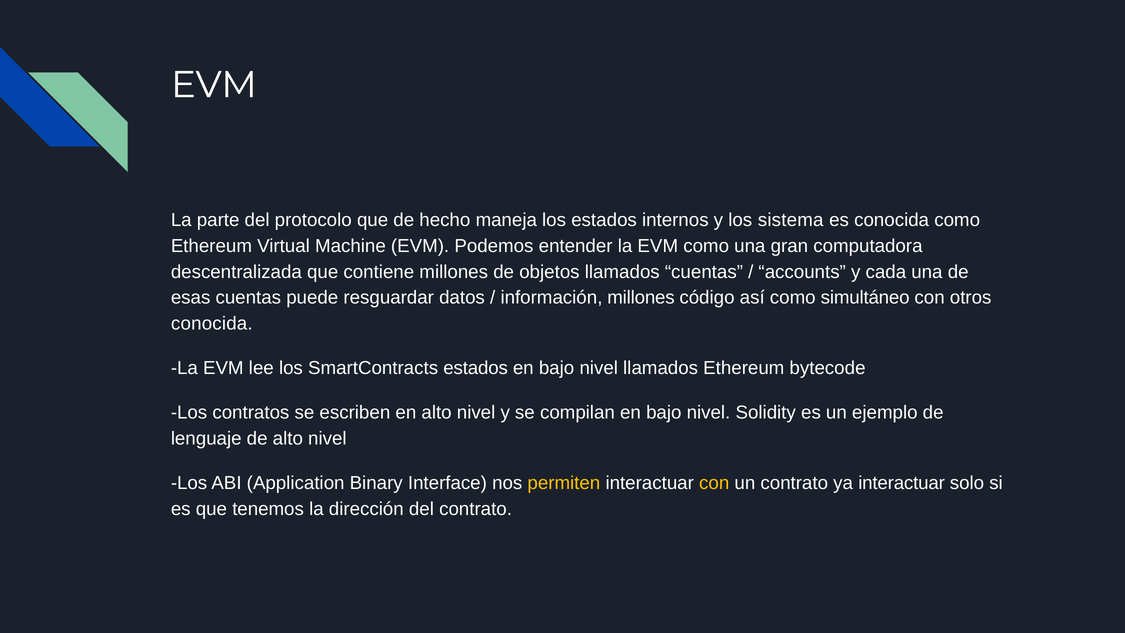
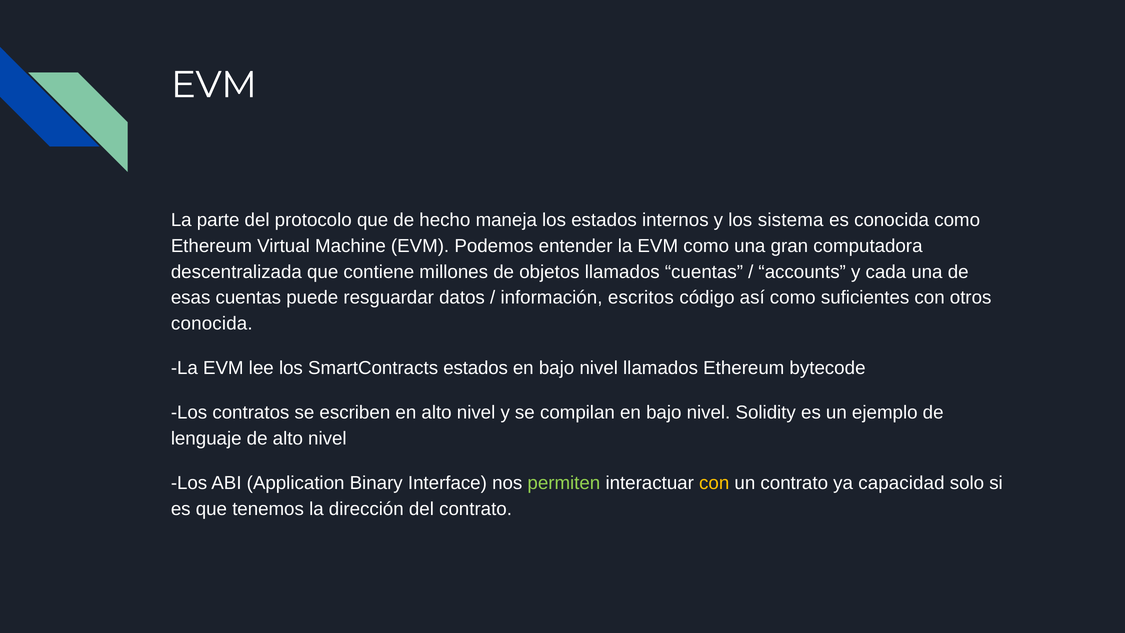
información millones: millones -> escritos (641, 298)
simultáneo: simultáneo -> suficientes (865, 298)
permiten colour: yellow -> light green (564, 483)
ya interactuar: interactuar -> capacidad (901, 483)
